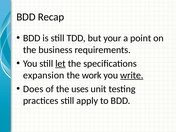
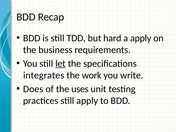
your: your -> hard (112, 38)
a point: point -> apply (141, 38)
expansion: expansion -> integrates (44, 75)
write underline: present -> none (132, 75)
